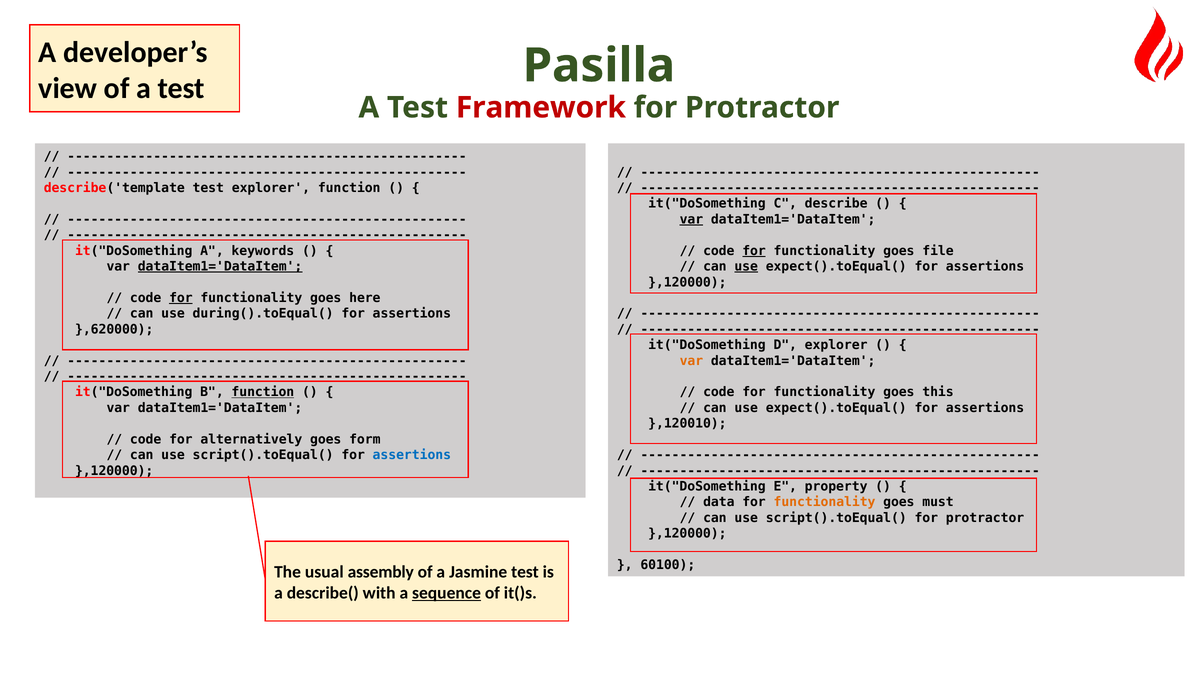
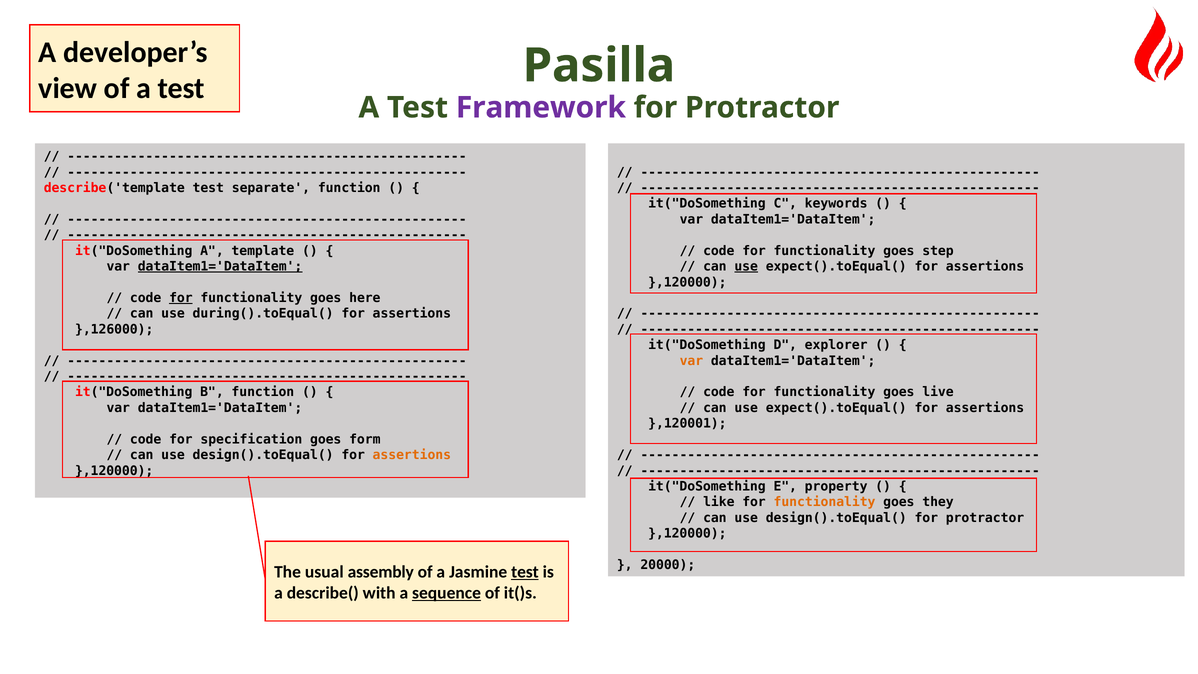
Framework colour: red -> purple (541, 108)
test explorer: explorer -> separate (271, 188)
describe: describe -> keywords (836, 204)
var underline: present -> none (691, 219)
keywords: keywords -> template (263, 251)
for underline: present -> none (754, 251)
file: file -> step (938, 251)
},620000: },620000 -> },126000 (114, 329)
function underline: present -> none (263, 392)
this: this -> live (938, 392)
},120010: },120010 -> },120001 (687, 423)
alternatively: alternatively -> specification (251, 439)
script().toEqual(: script().toEqual( -> design().toEqual( (263, 455)
assertions colour: blue -> orange (412, 455)
data: data -> like (719, 502)
must: must -> they (938, 502)
script().toEqual(: script().toEqual( -> design().toEqual( (836, 518)
60100: 60100 -> 20000 (668, 565)
test underline: none -> present (525, 572)
